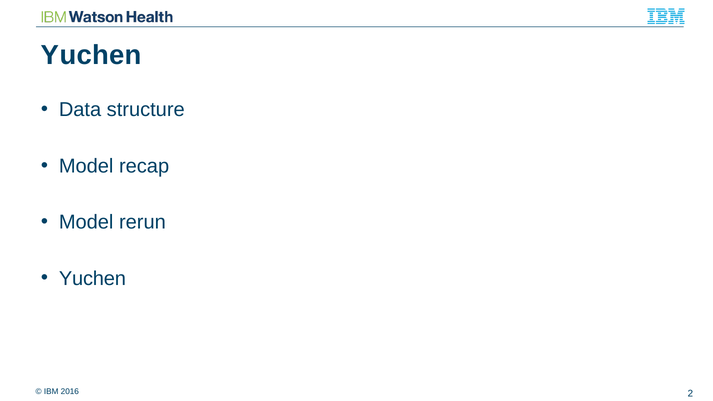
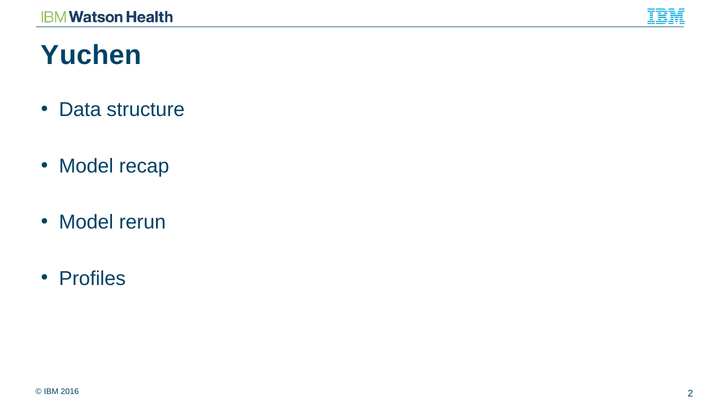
Yuchen: Yuchen -> Profiles (92, 278)
